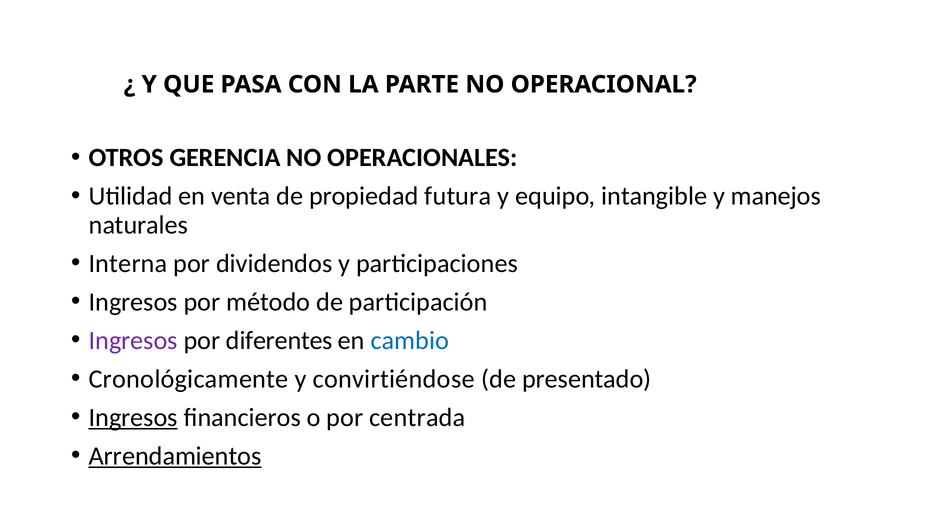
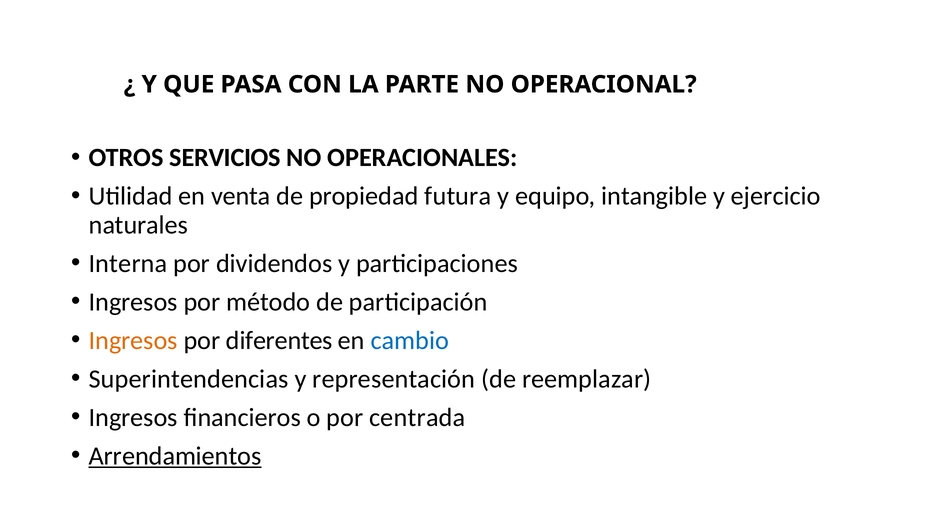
GERENCIA: GERENCIA -> SERVICIOS (225, 158)
manejos: manejos -> ejercicio (776, 196)
Ingresos colour: purple -> orange (133, 341)
Cronológicamente: Cronológicamente -> Superintendencias (189, 379)
convirtiéndose: convirtiéndose -> representación (394, 379)
presentado: presentado -> reemplazar (587, 379)
Ingresos underline: present -> none (133, 418)
